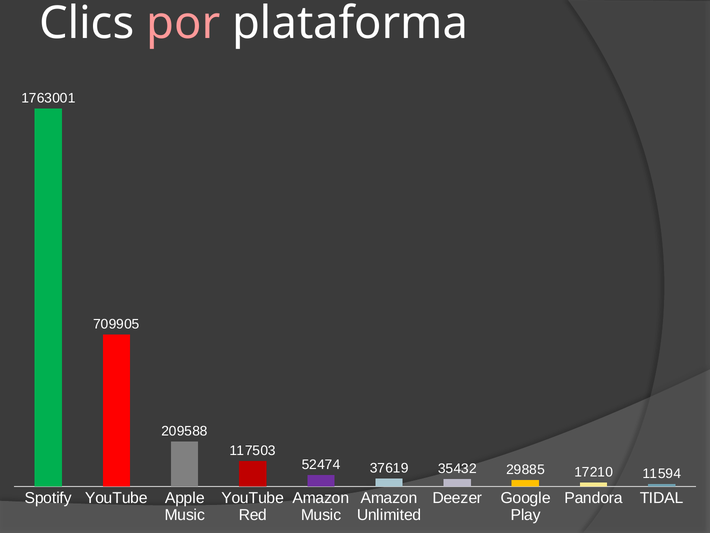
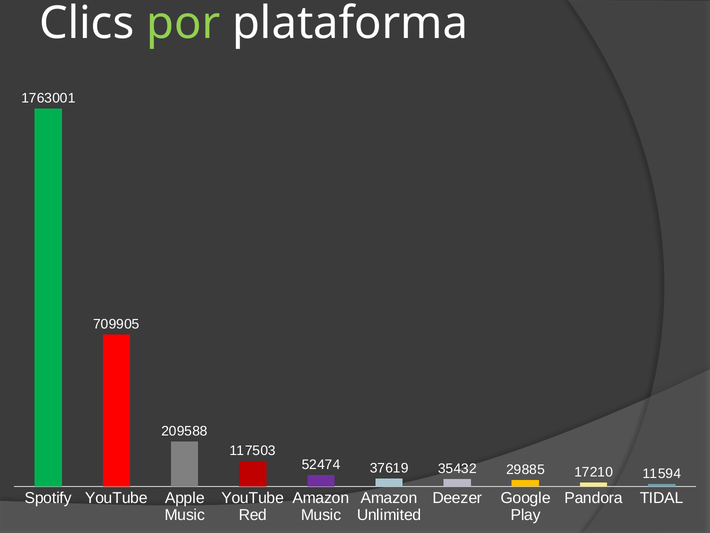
por colour: pink -> light green (183, 23)
